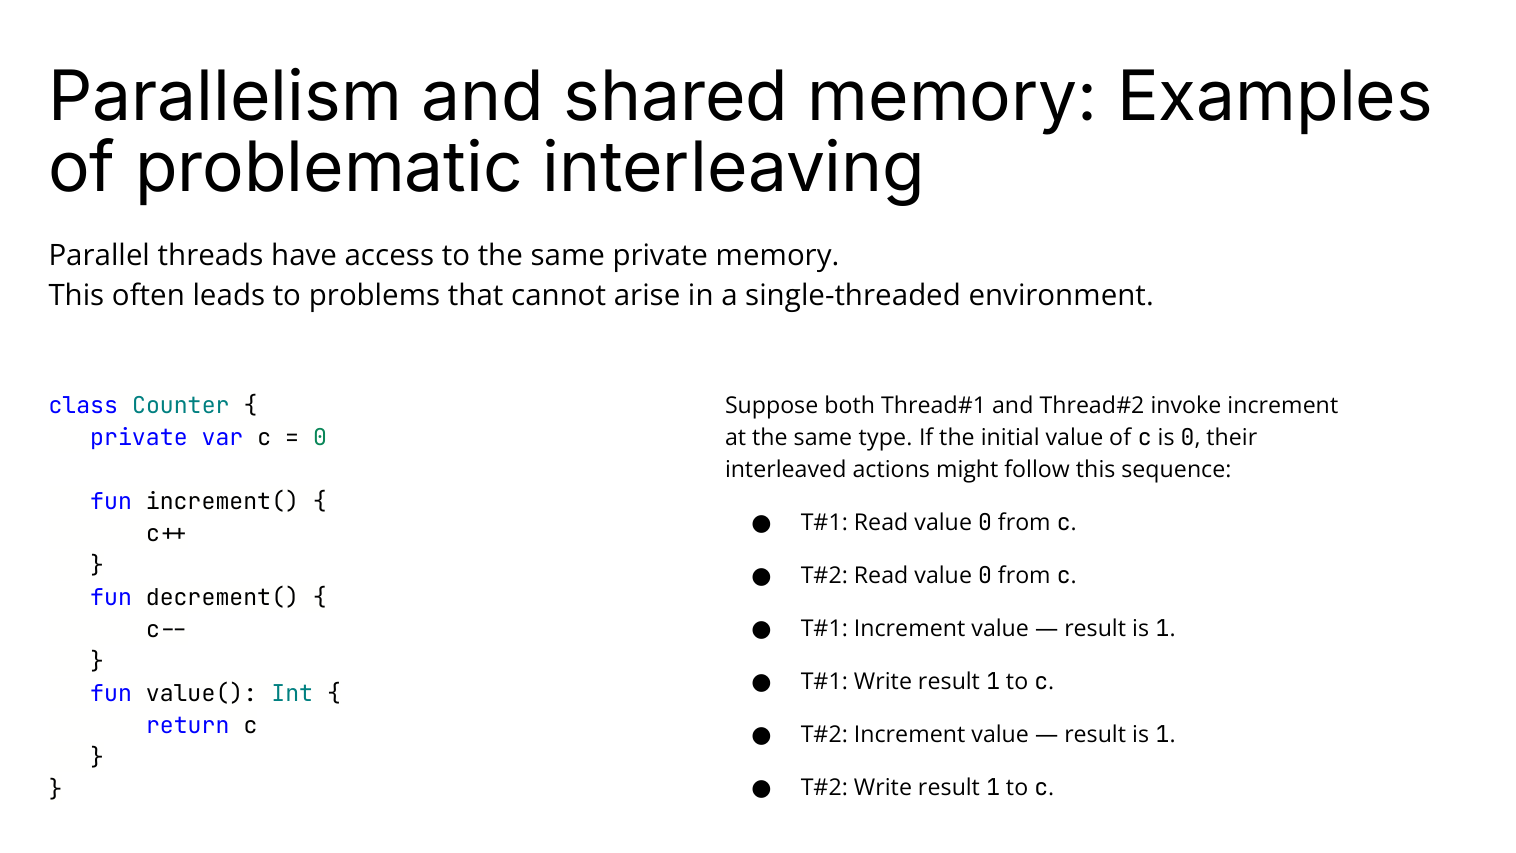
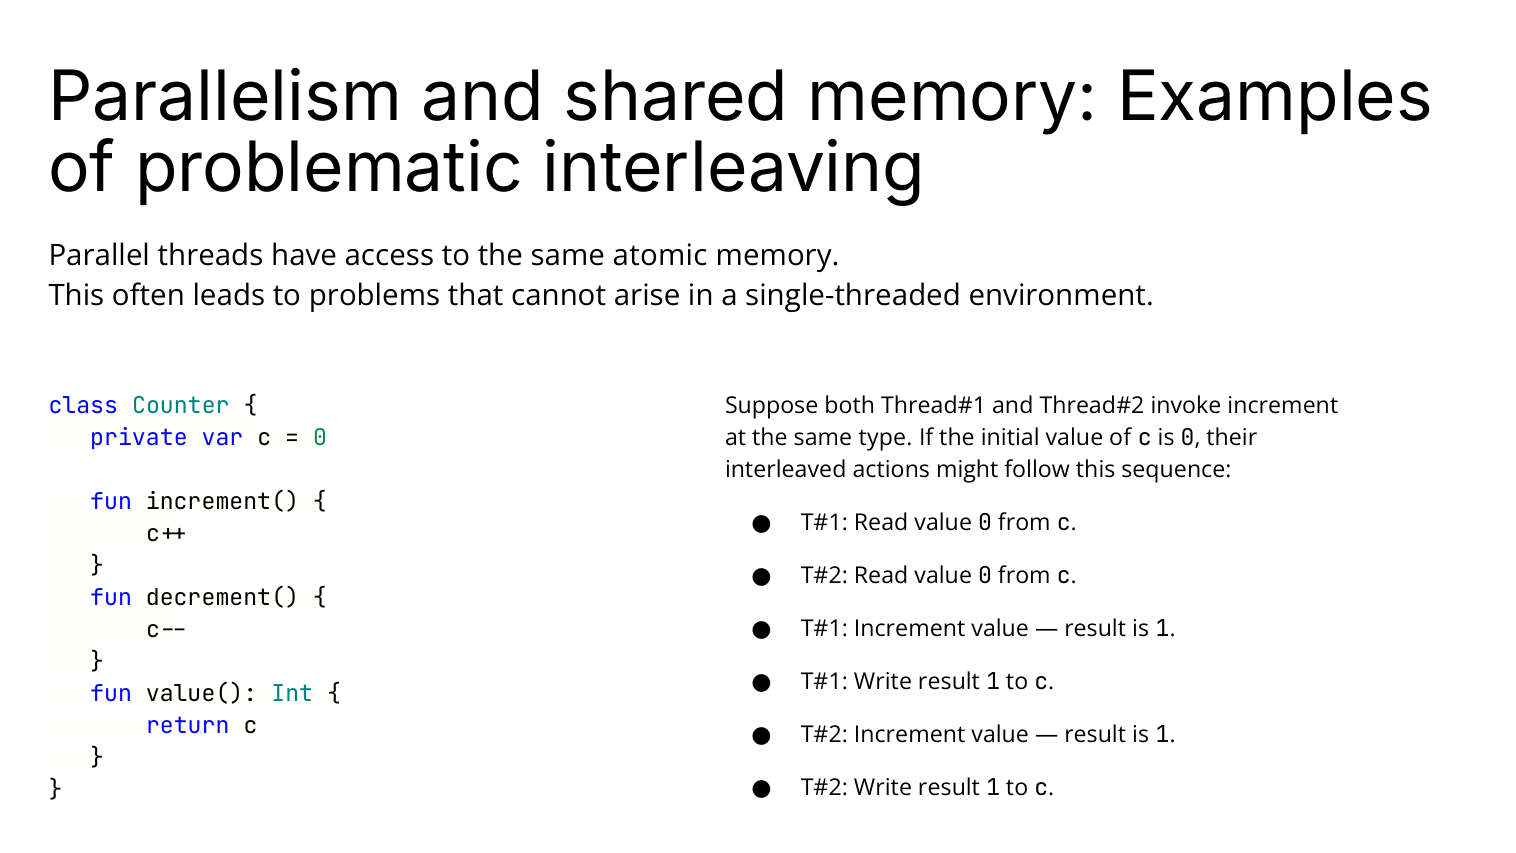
same private: private -> atomic (660, 256)
